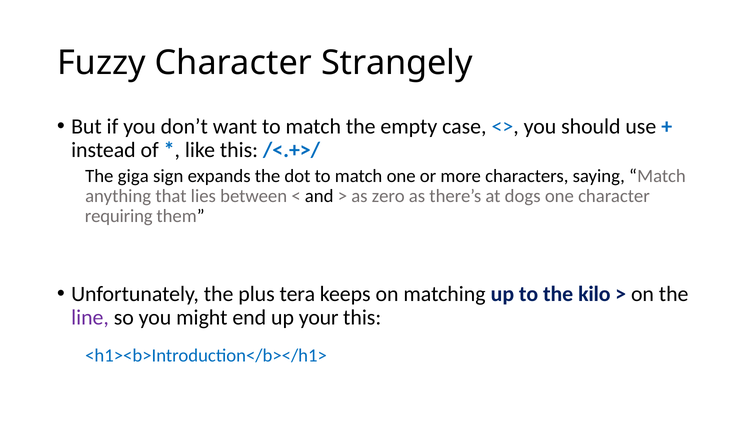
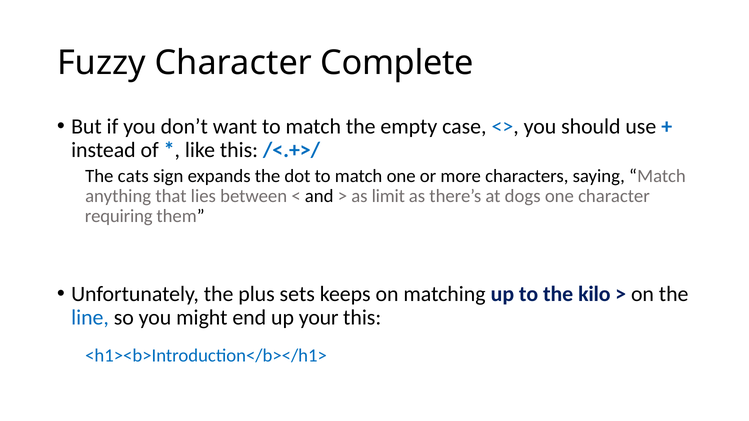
Strangely: Strangely -> Complete (397, 63)
giga: giga -> cats (133, 176)
zero: zero -> limit (388, 196)
tera: tera -> sets (297, 294)
line colour: purple -> blue (90, 318)
